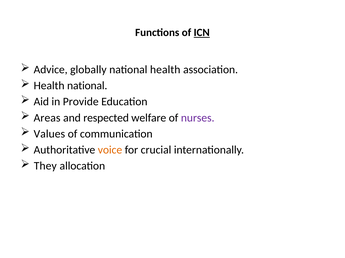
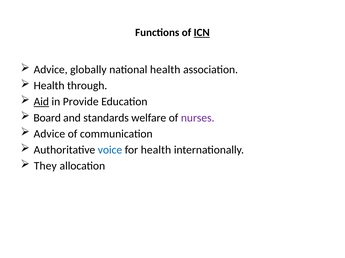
Health national: national -> through (87, 86)
Aid underline: none -> present (41, 102)
Areas: Areas -> Board (47, 118)
respected: respected -> standards (106, 118)
Values: Values -> Advice (49, 134)
voice colour: orange -> blue (110, 150)
for crucial: crucial -> health (156, 150)
